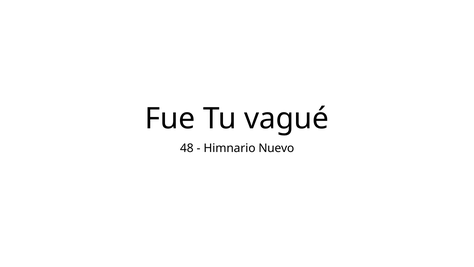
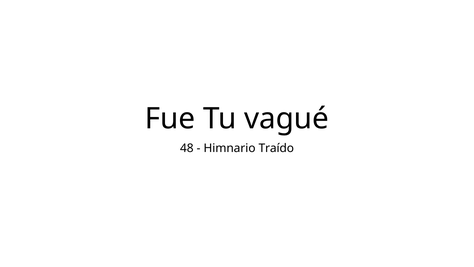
Nuevo: Nuevo -> Traído (276, 148)
